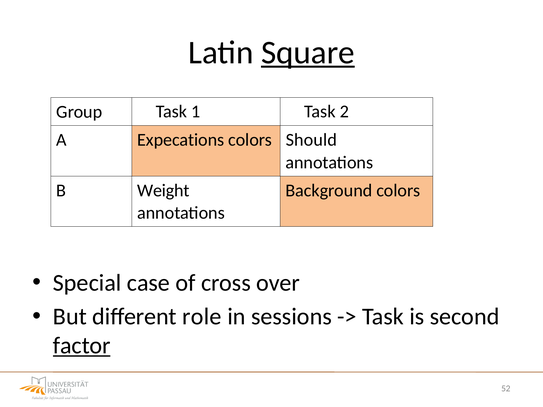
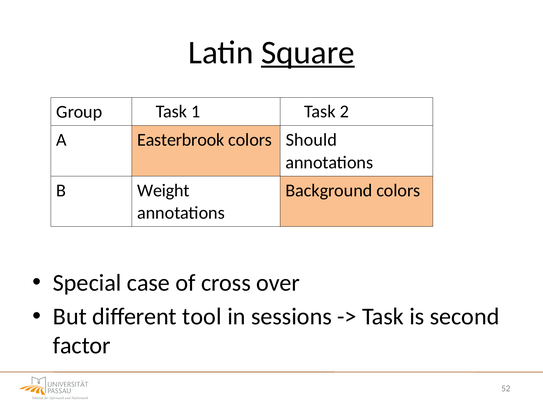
Expecations: Expecations -> Easterbrook (181, 140)
role: role -> tool (202, 317)
factor underline: present -> none (82, 346)
